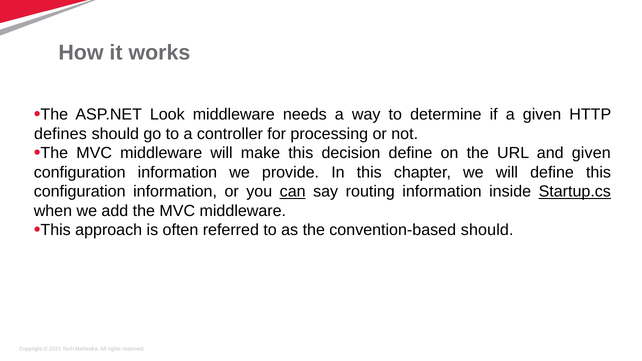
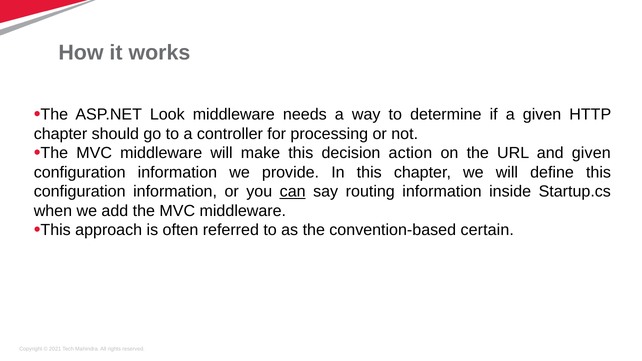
defines: defines -> chapter (61, 134)
decision define: define -> action (410, 153)
Startup.cs underline: present -> none (575, 192)
convention-based should: should -> certain (487, 230)
